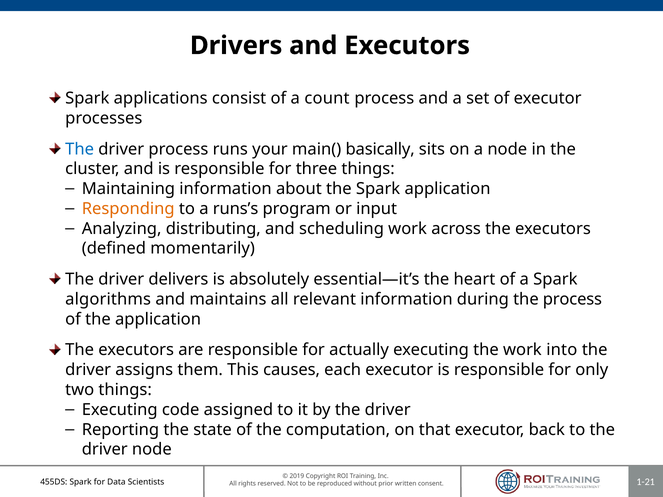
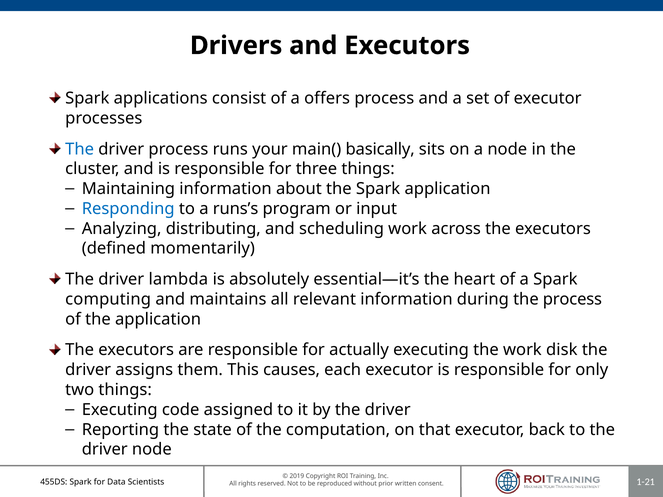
count: count -> offers (327, 98)
Responding colour: orange -> blue (128, 209)
delivers: delivers -> lambda (178, 279)
algorithms: algorithms -> computing (108, 299)
into: into -> disk (562, 350)
